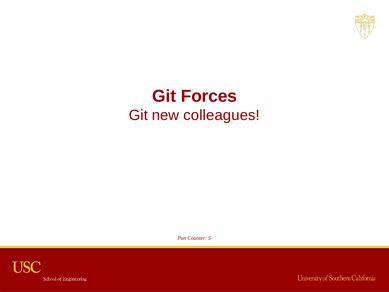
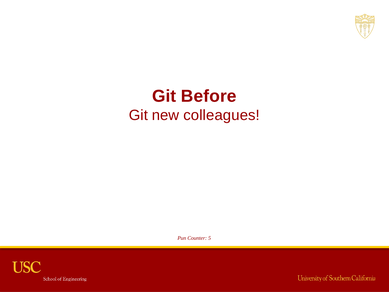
Forces: Forces -> Before (209, 96)
